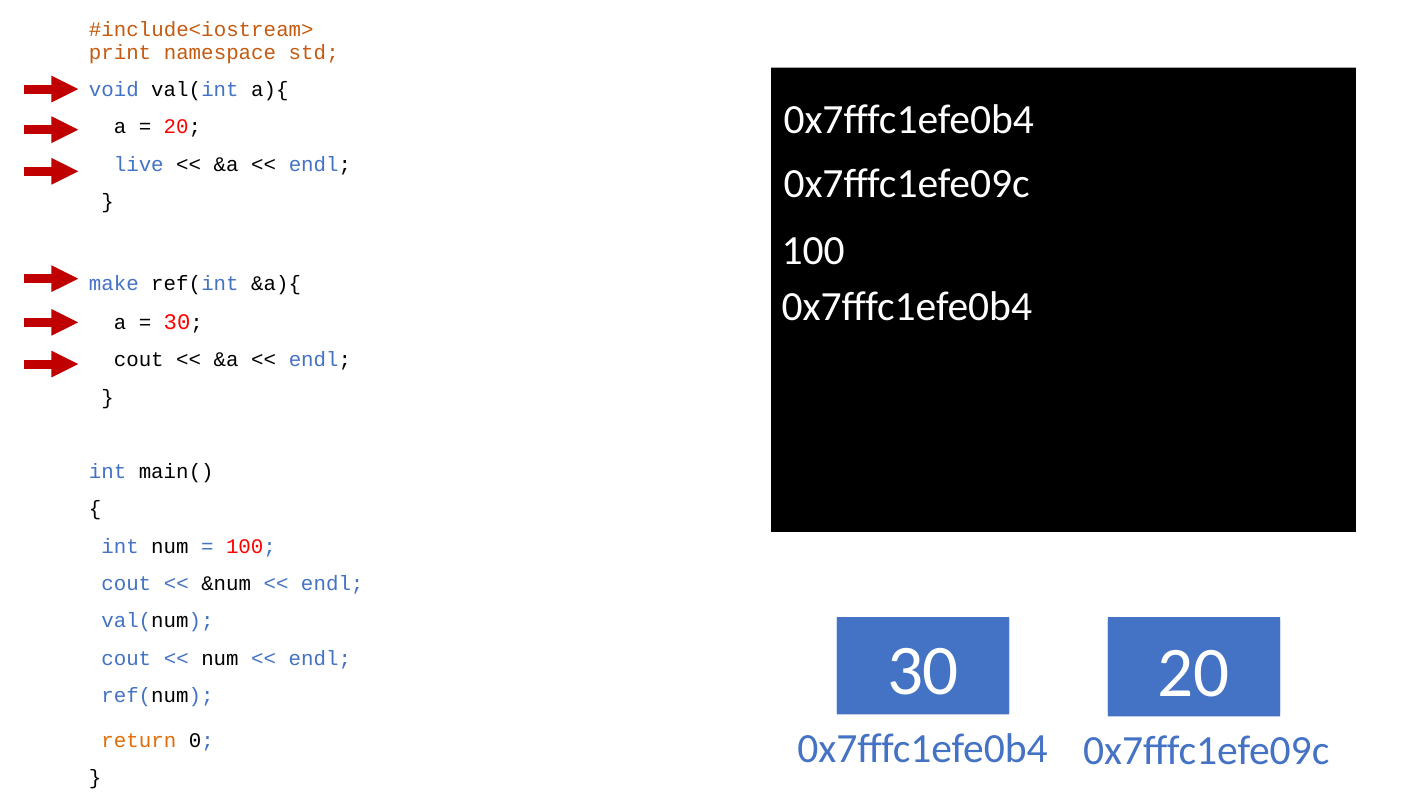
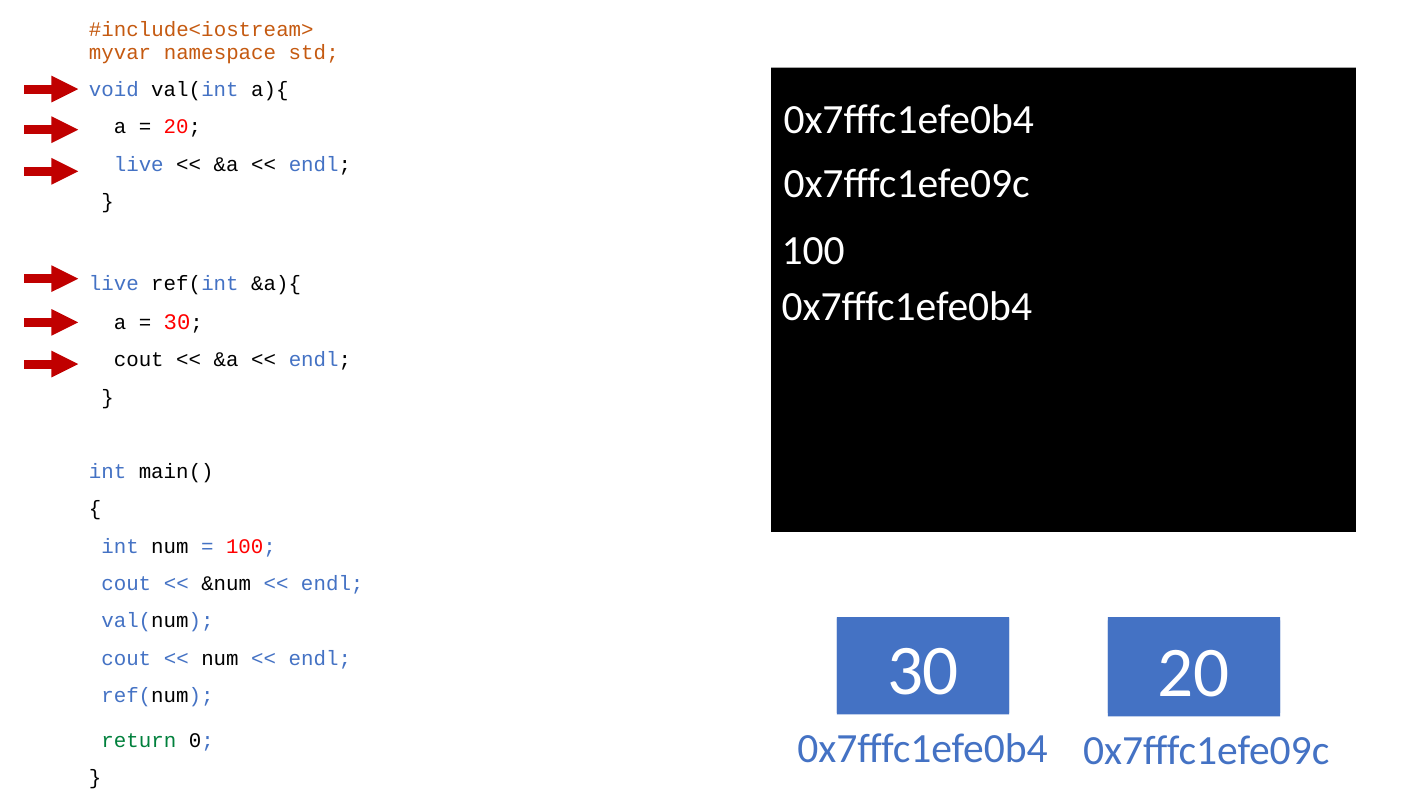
print: print -> myvar (120, 52)
make: make -> live (114, 284)
return colour: orange -> green (139, 741)
